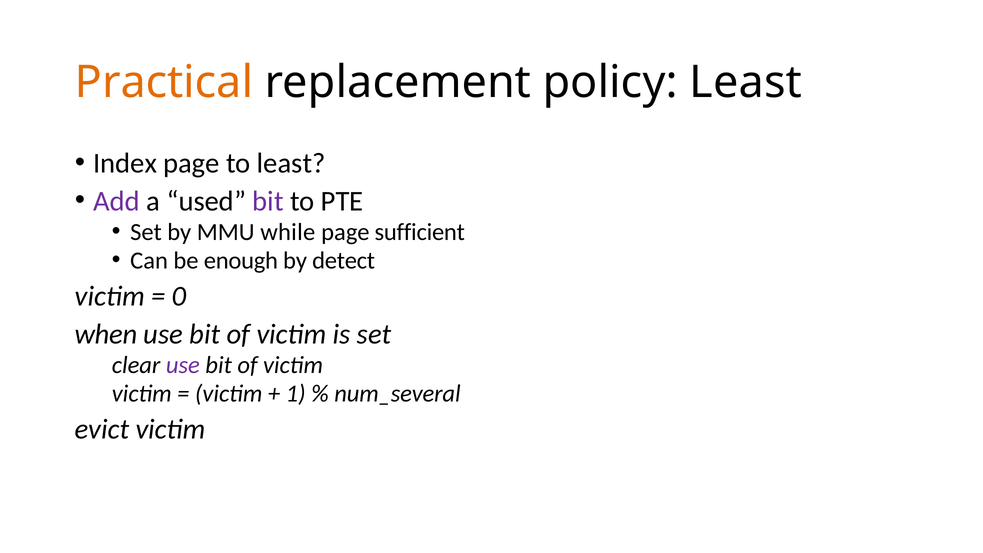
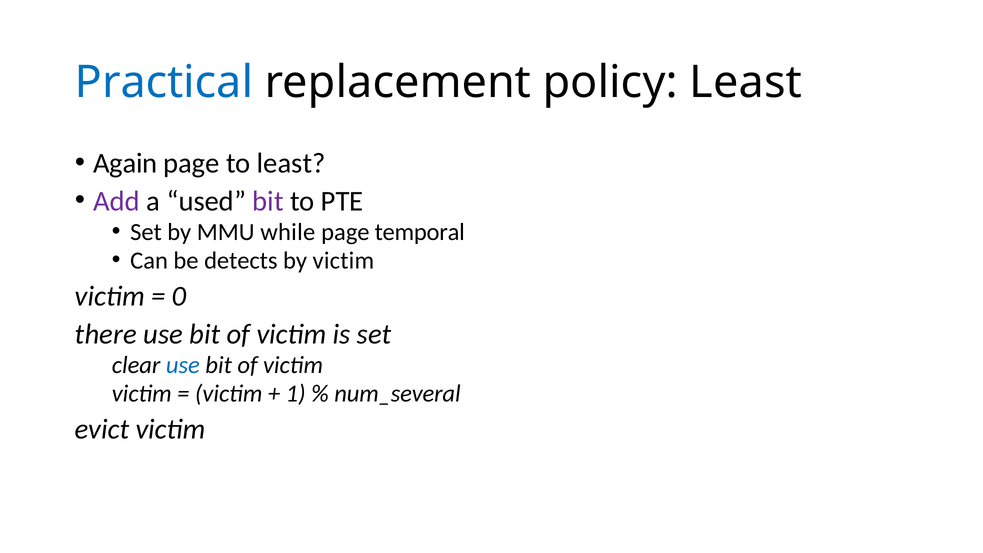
Practical colour: orange -> blue (164, 83)
Index: Index -> Again (125, 163)
sufficient: sufficient -> temporal (420, 232)
enough: enough -> detects (241, 261)
by detect: detect -> victim (343, 261)
when: when -> there (106, 334)
use colour: purple -> blue (183, 365)
